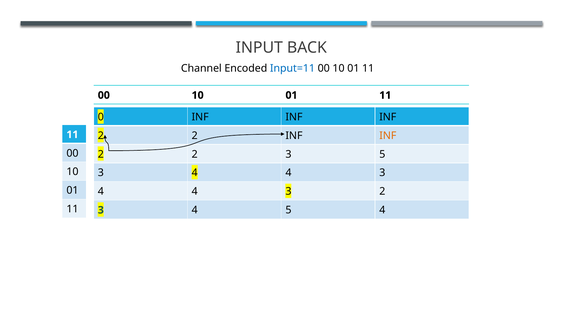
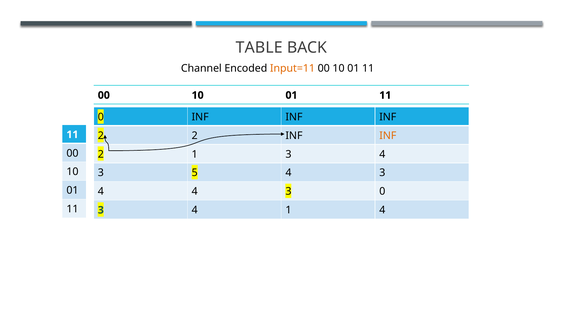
INPUT: INPUT -> TABLE (259, 48)
Input=11 colour: blue -> orange (292, 68)
2: 2 -> 1 (195, 154)
5: 5 -> 4 (382, 154)
4: 4 -> 5 (195, 173)
3 2: 2 -> 0 (382, 191)
4 5: 5 -> 1 (288, 210)
